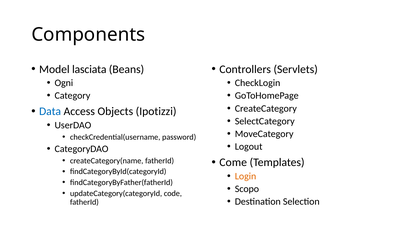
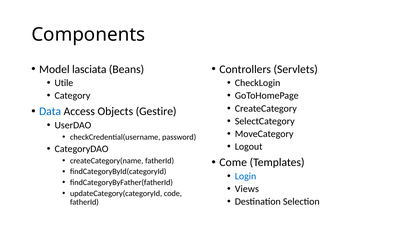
Ogni: Ogni -> Utile (64, 83)
Ipotizzi: Ipotizzi -> Gestire (156, 112)
Login colour: orange -> blue (246, 177)
Scopo: Scopo -> Views (247, 190)
